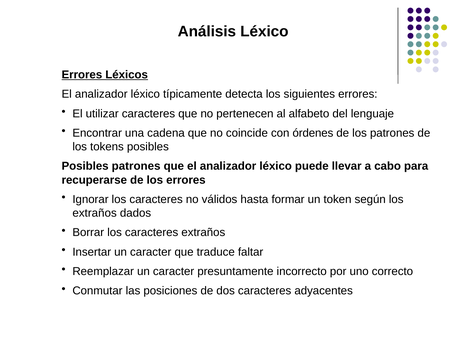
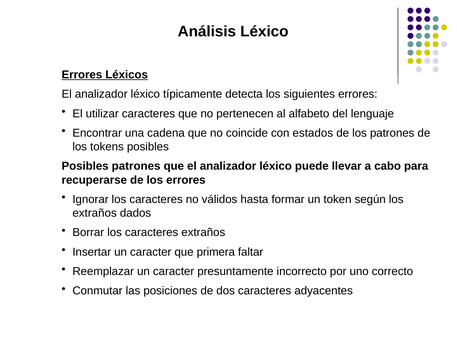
órdenes: órdenes -> estados (313, 133)
traduce: traduce -> primera (216, 252)
